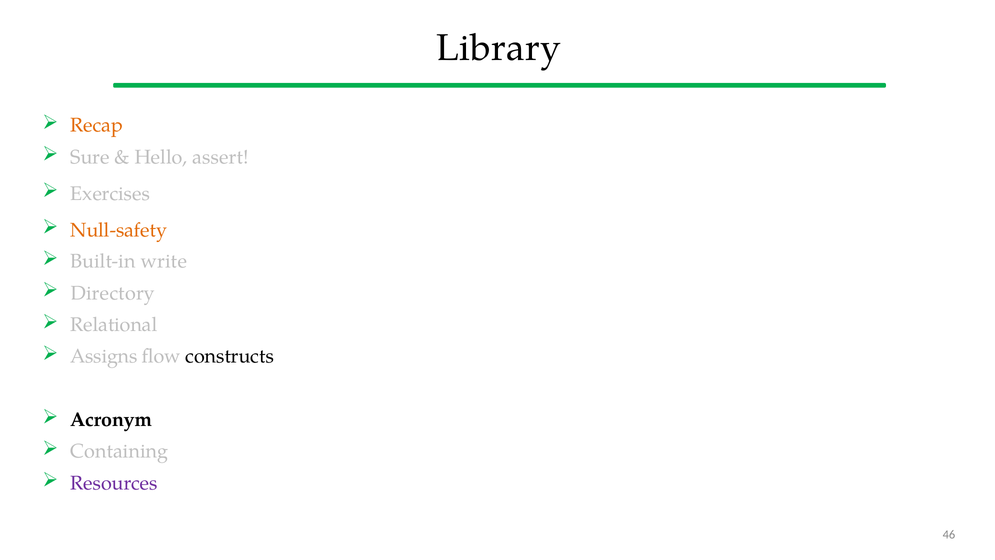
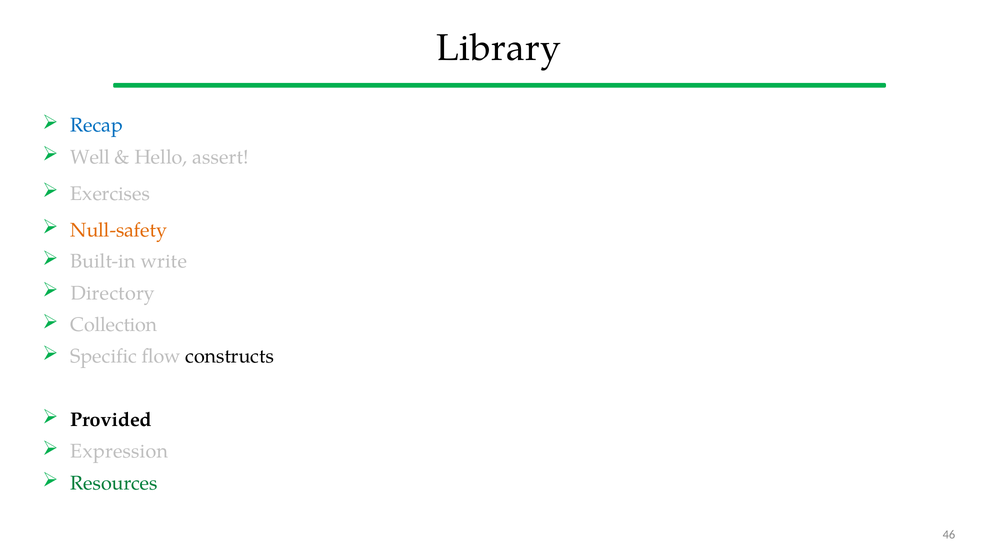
Recap colour: orange -> blue (97, 125)
Sure: Sure -> Well (90, 157)
Relational: Relational -> Collection (114, 325)
Assigns: Assigns -> Specific (104, 356)
Acronym: Acronym -> Provided (111, 419)
Containing: Containing -> Expression (119, 451)
Resources colour: purple -> green (114, 483)
